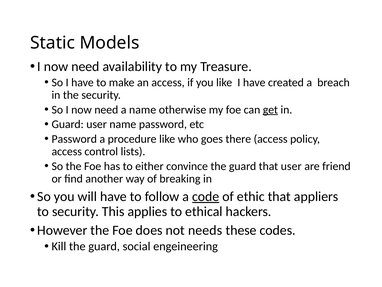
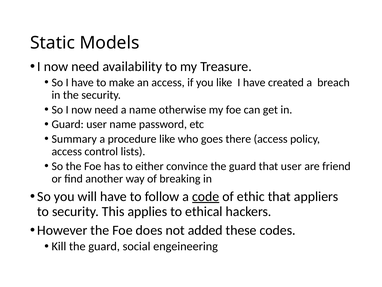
get underline: present -> none (270, 110)
Password: Password -> Summary (74, 139)
needs: needs -> added (205, 230)
